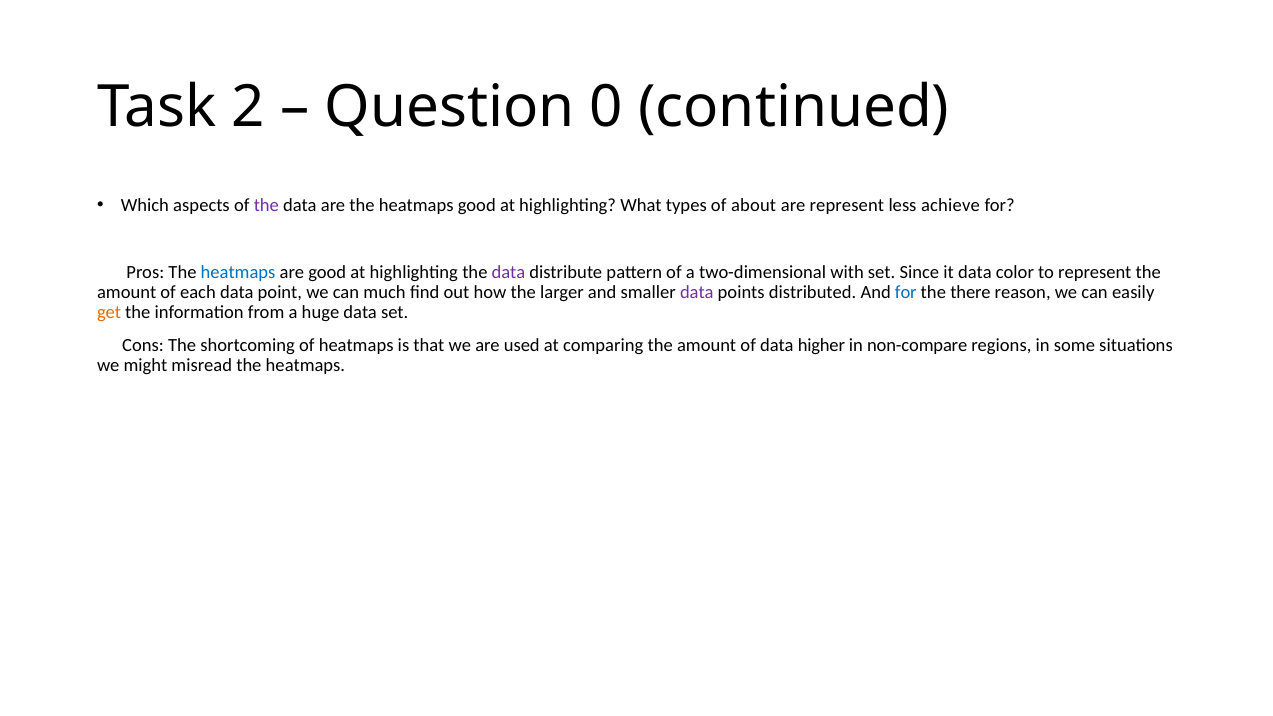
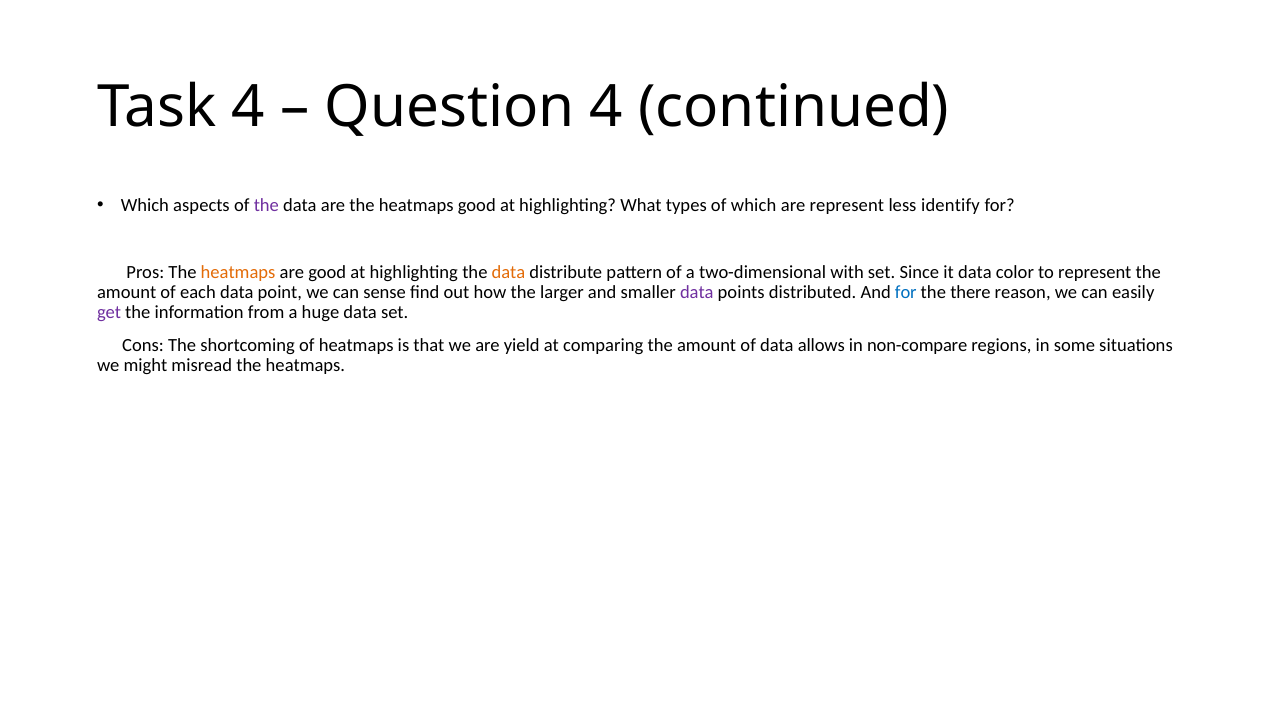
Task 2: 2 -> 4 (248, 107)
Question 0: 0 -> 4 (606, 107)
of about: about -> which (754, 205)
achieve: achieve -> identify (950, 205)
heatmaps colour: blue -> orange (238, 272)
data colour: purple -> orange (508, 272)
much: much -> sense (385, 292)
get colour: orange -> purple (109, 312)
used: used -> yield (522, 346)
higher: higher -> allows (821, 346)
